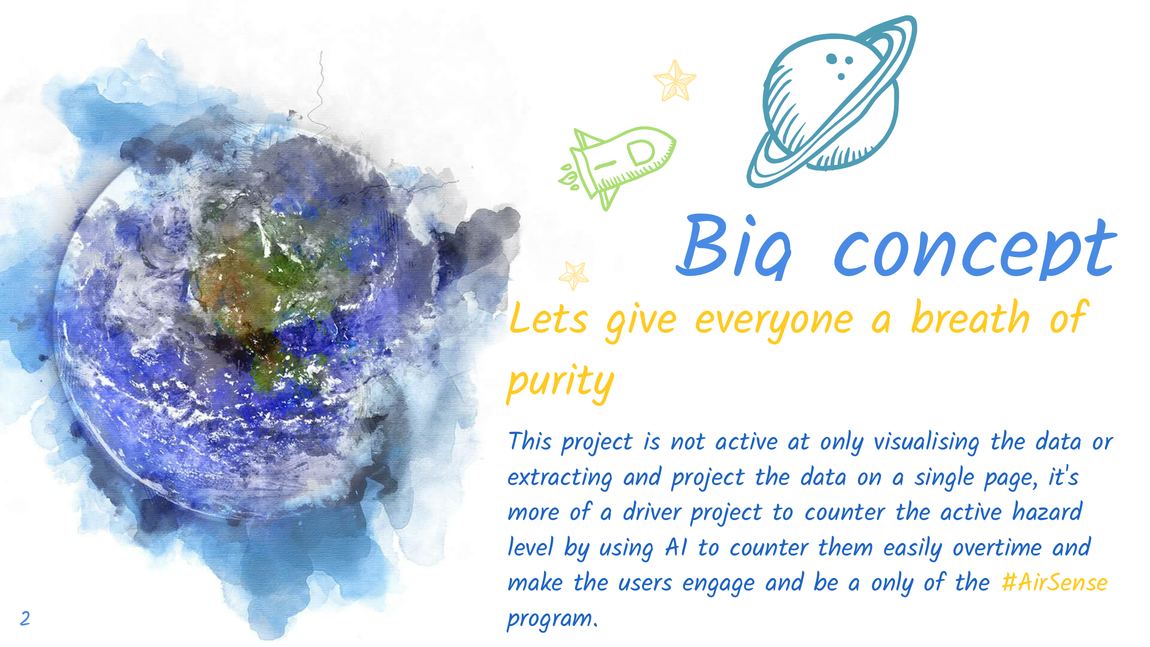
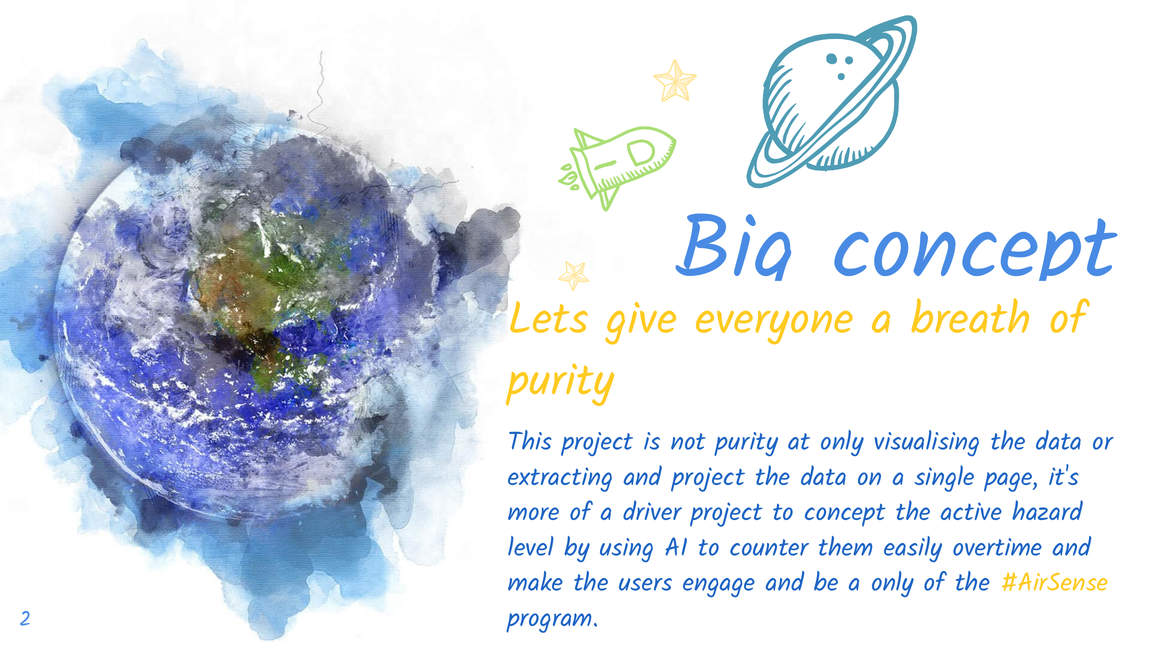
not active: active -> purity (747, 442)
project to counter: counter -> concept (845, 512)
